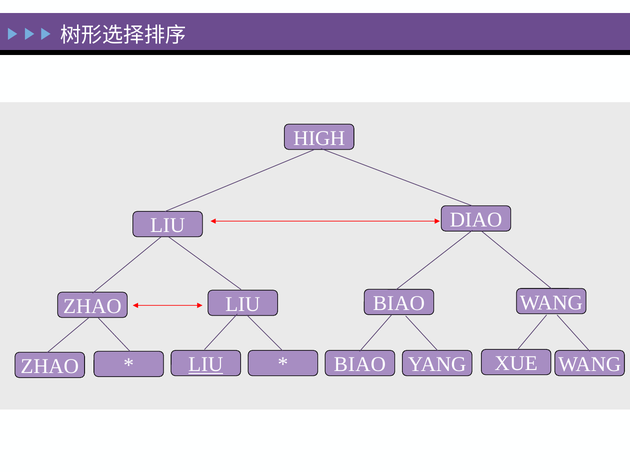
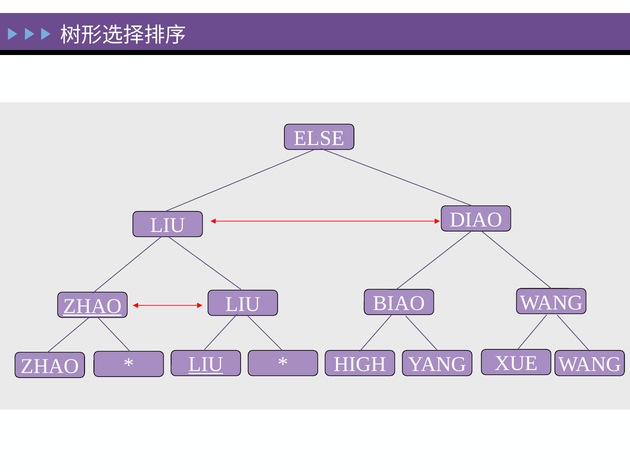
HIGH: HIGH -> ELSE (319, 138)
ZHAO underline: none -> present (92, 307)
BIAO: BIAO -> HIGH (360, 365)
